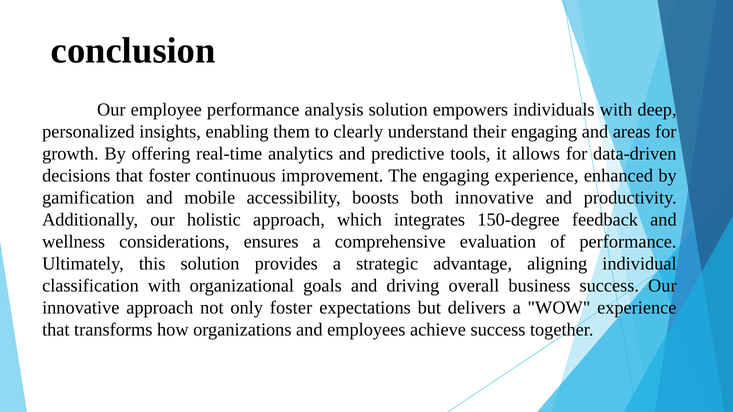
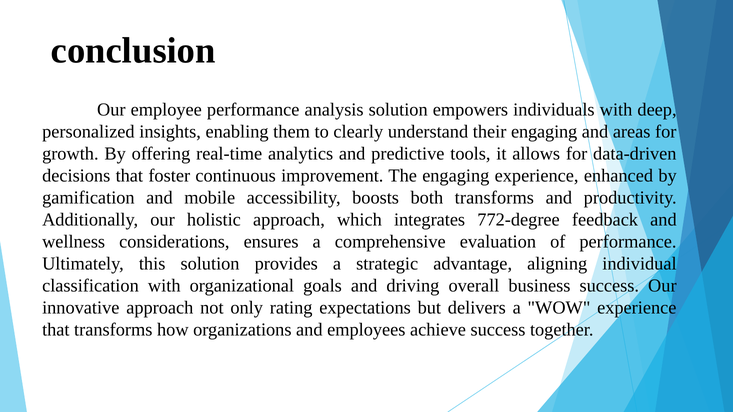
both innovative: innovative -> transforms (494, 198)
150-degree: 150-degree -> 772-degree (519, 220)
only foster: foster -> rating (291, 308)
